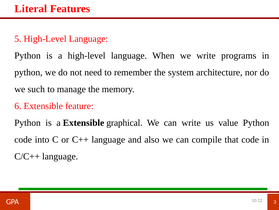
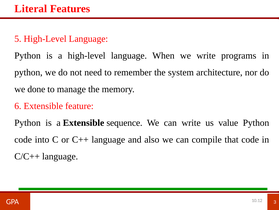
such: such -> done (36, 89)
graphical: graphical -> sequence (124, 122)
